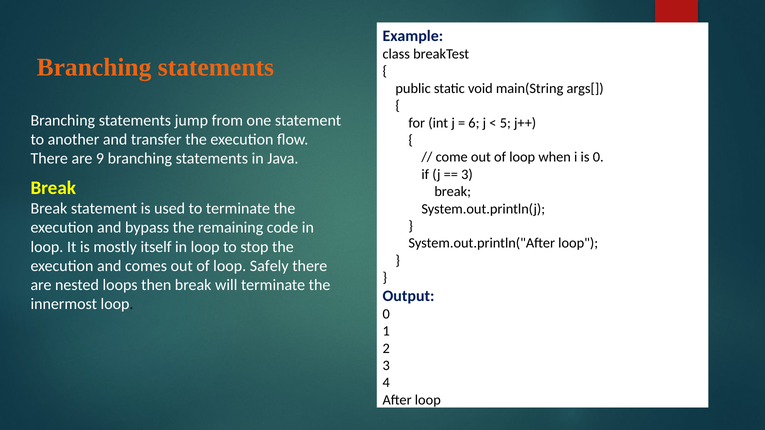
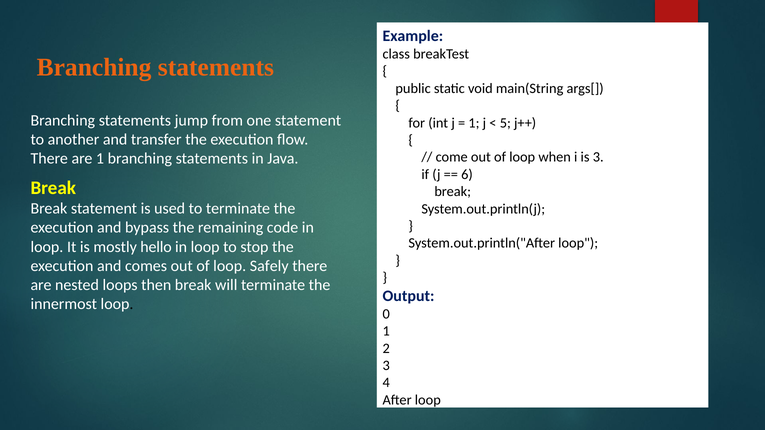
6: 6 -> 1 (474, 123)
is 0: 0 -> 3 (598, 157)
are 9: 9 -> 1 (100, 159)
3: 3 -> 6 (467, 175)
itself: itself -> hello (156, 247)
